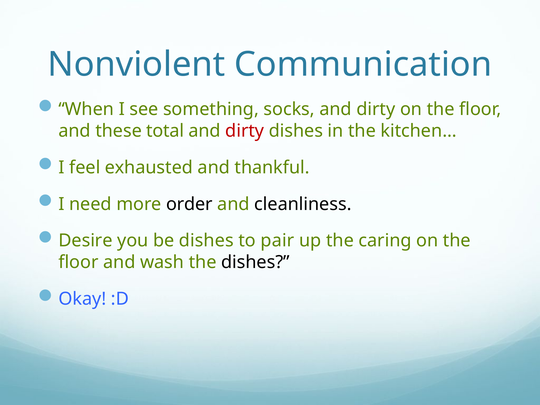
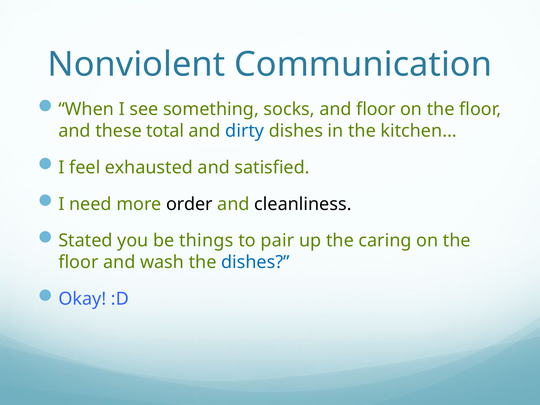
socks and dirty: dirty -> floor (376, 109)
dirty colour: red -> blue (245, 131)
thankful: thankful -> satisfied (272, 167)
Desire: Desire -> Stated (86, 241)
be dishes: dishes -> things (206, 241)
dishes colour: black -> blue (255, 262)
